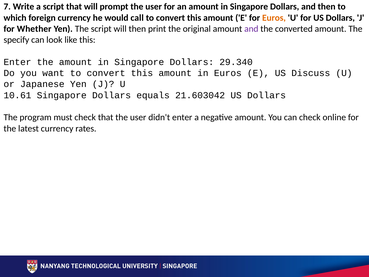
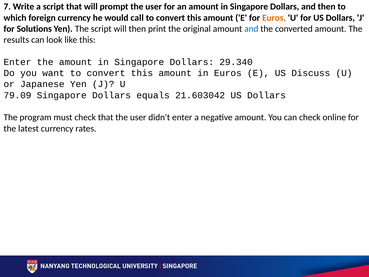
Whether: Whether -> Solutions (34, 29)
and colour: purple -> blue (251, 29)
specify: specify -> results (16, 40)
10.61: 10.61 -> 79.09 (17, 95)
